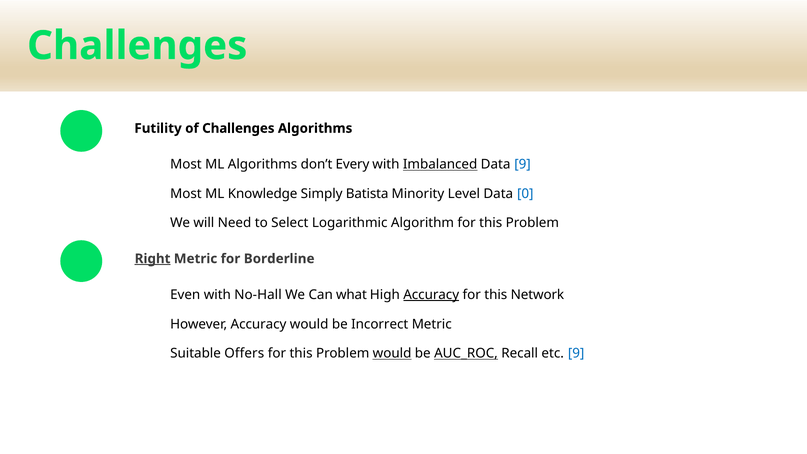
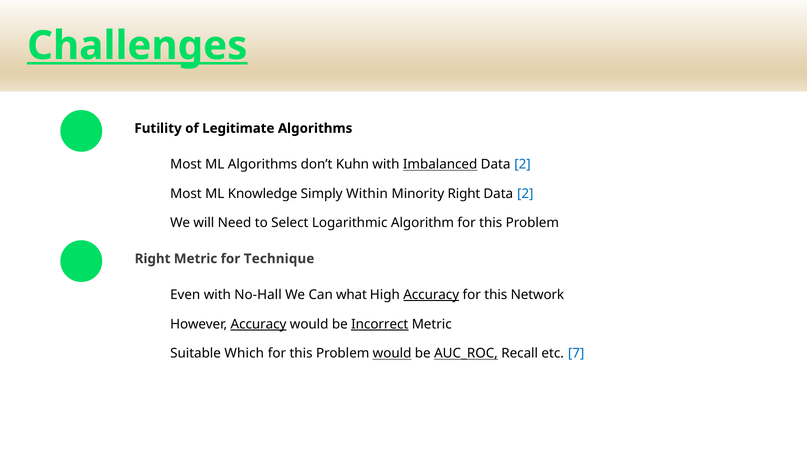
Challenges underline: none -> present (137, 46)
of Challenges: Challenges -> Legitimate (238, 128)
Every: Every -> Kuhn (352, 164)
9: 9 -> 2 (523, 164)
Batista: Batista -> Within (367, 194)
Minority Level: Level -> Right (464, 194)
0: 0 -> 2 (525, 194)
Right underline: present -> none (153, 259)
Borderline: Borderline -> Technique (279, 259)
Accuracy underline: none -> present (259, 324)
Incorrect underline: none -> present (380, 324)
Offers: Offers -> Which (244, 353)
etc 9: 9 -> 7 (576, 353)
